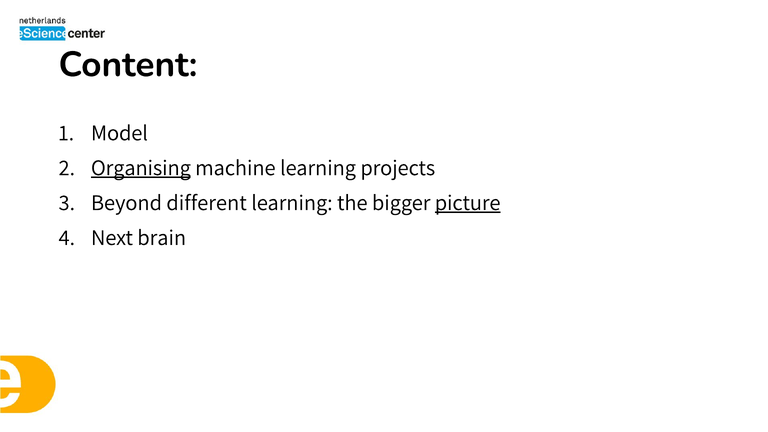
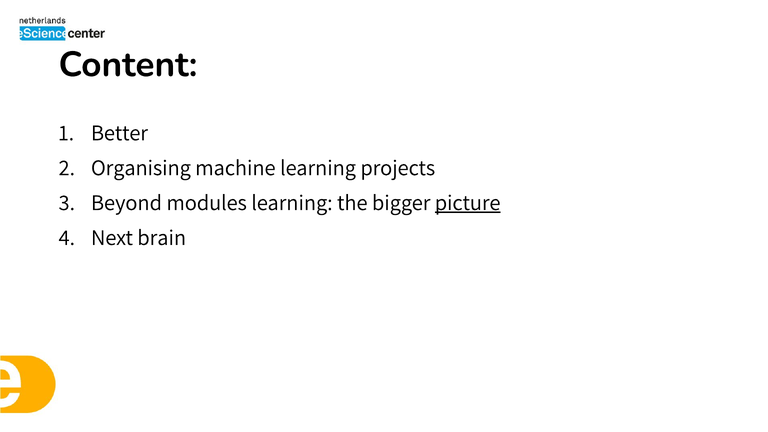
Model: Model -> Better (119, 133)
Organising underline: present -> none (141, 168)
different: different -> modules (207, 203)
